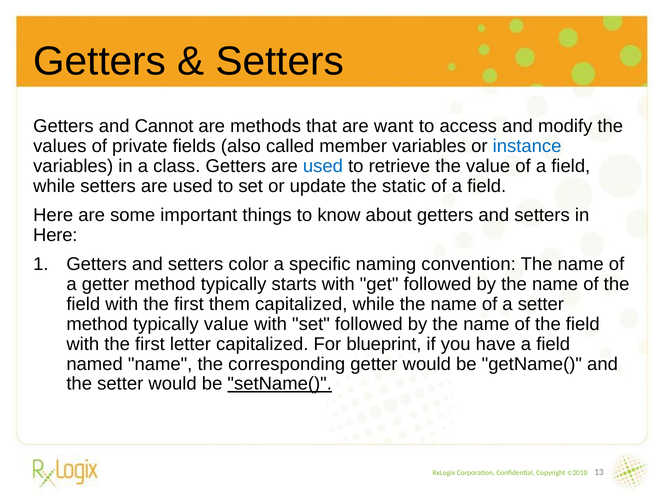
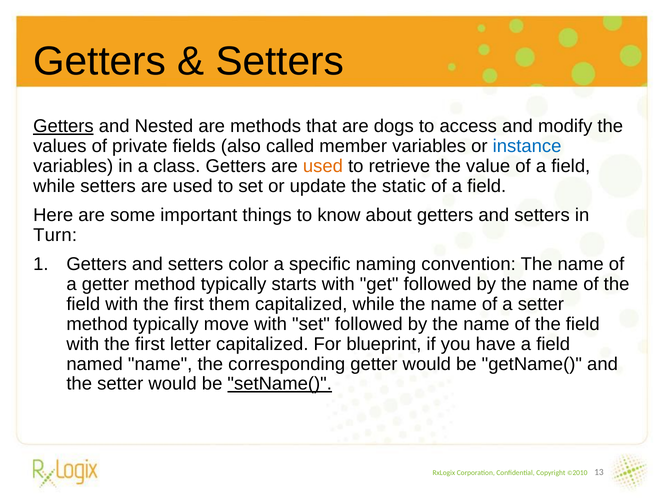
Getters underline: none -> present (63, 126)
Cannot: Cannot -> Nested (164, 126)
want: want -> dogs (394, 126)
used colour: blue -> orange (323, 166)
Here: Here -> Turn (55, 235)
typically value: value -> move (226, 324)
